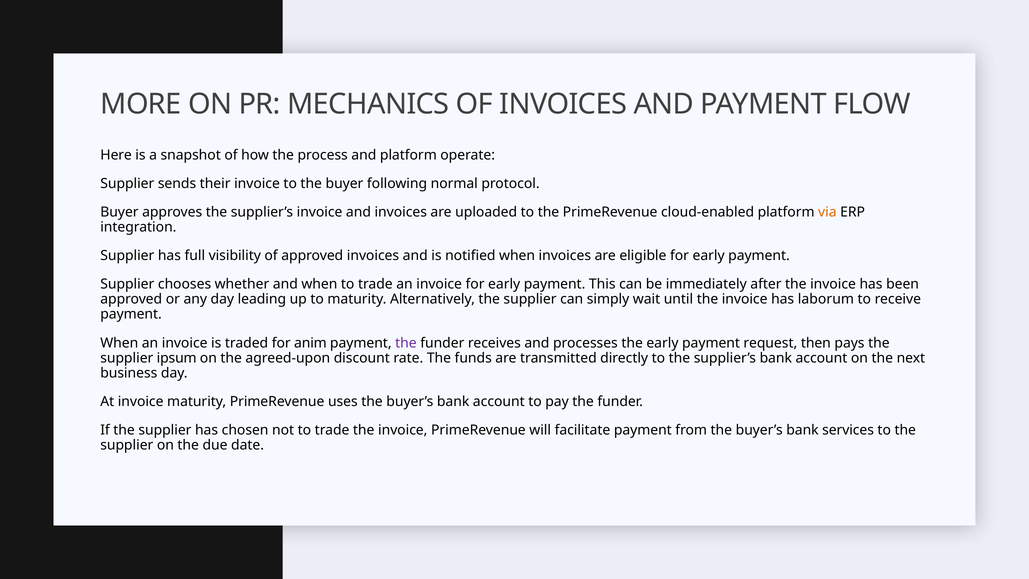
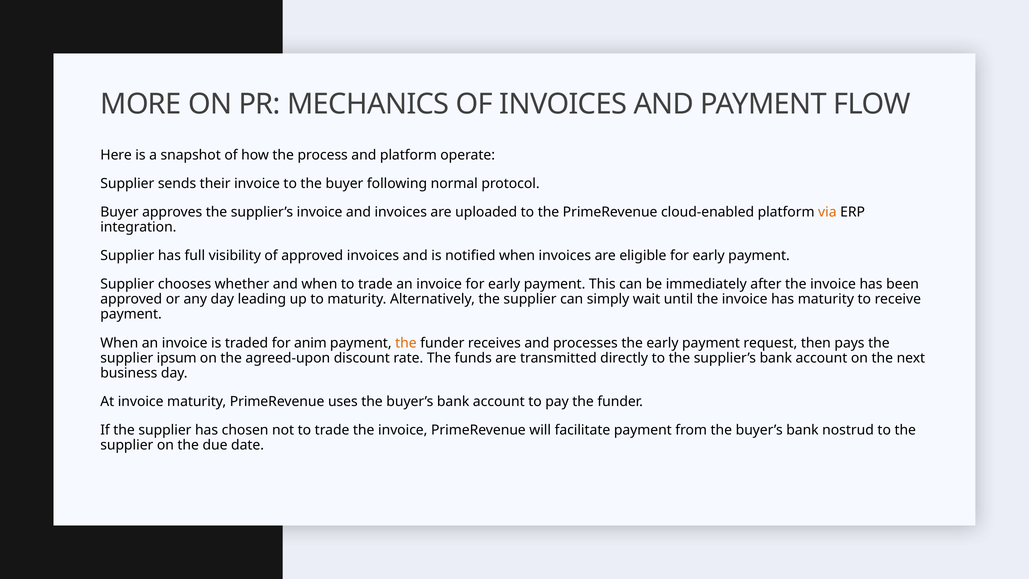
has laborum: laborum -> maturity (826, 299)
the colour: purple -> orange (406, 343)
services: services -> nostrud (848, 430)
